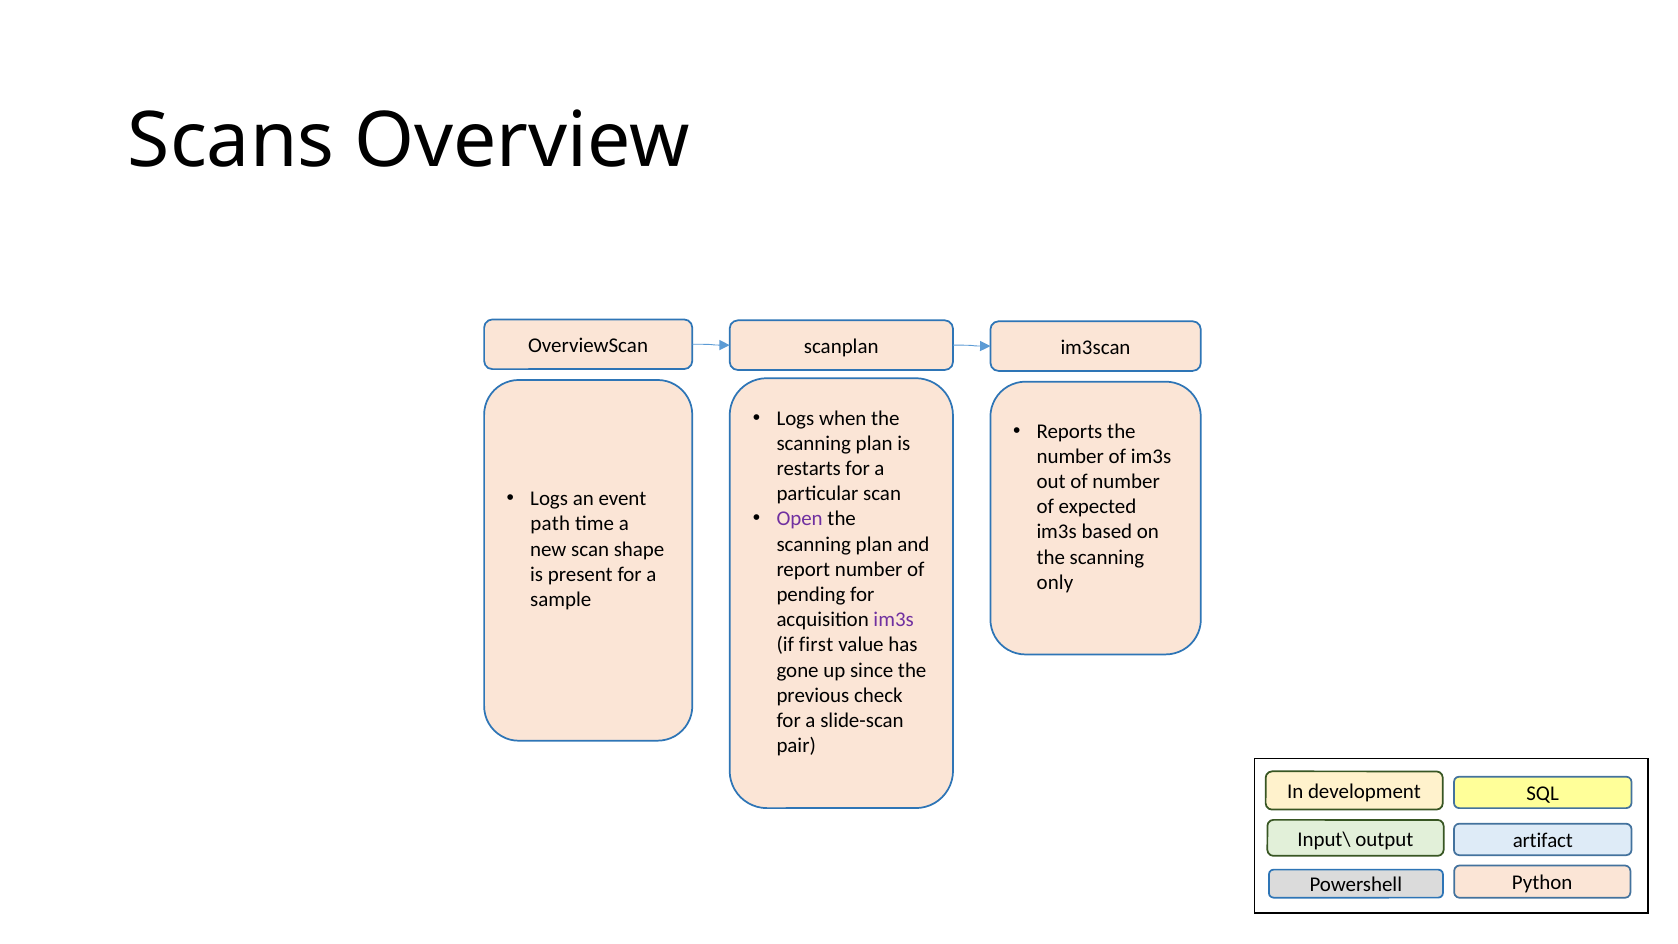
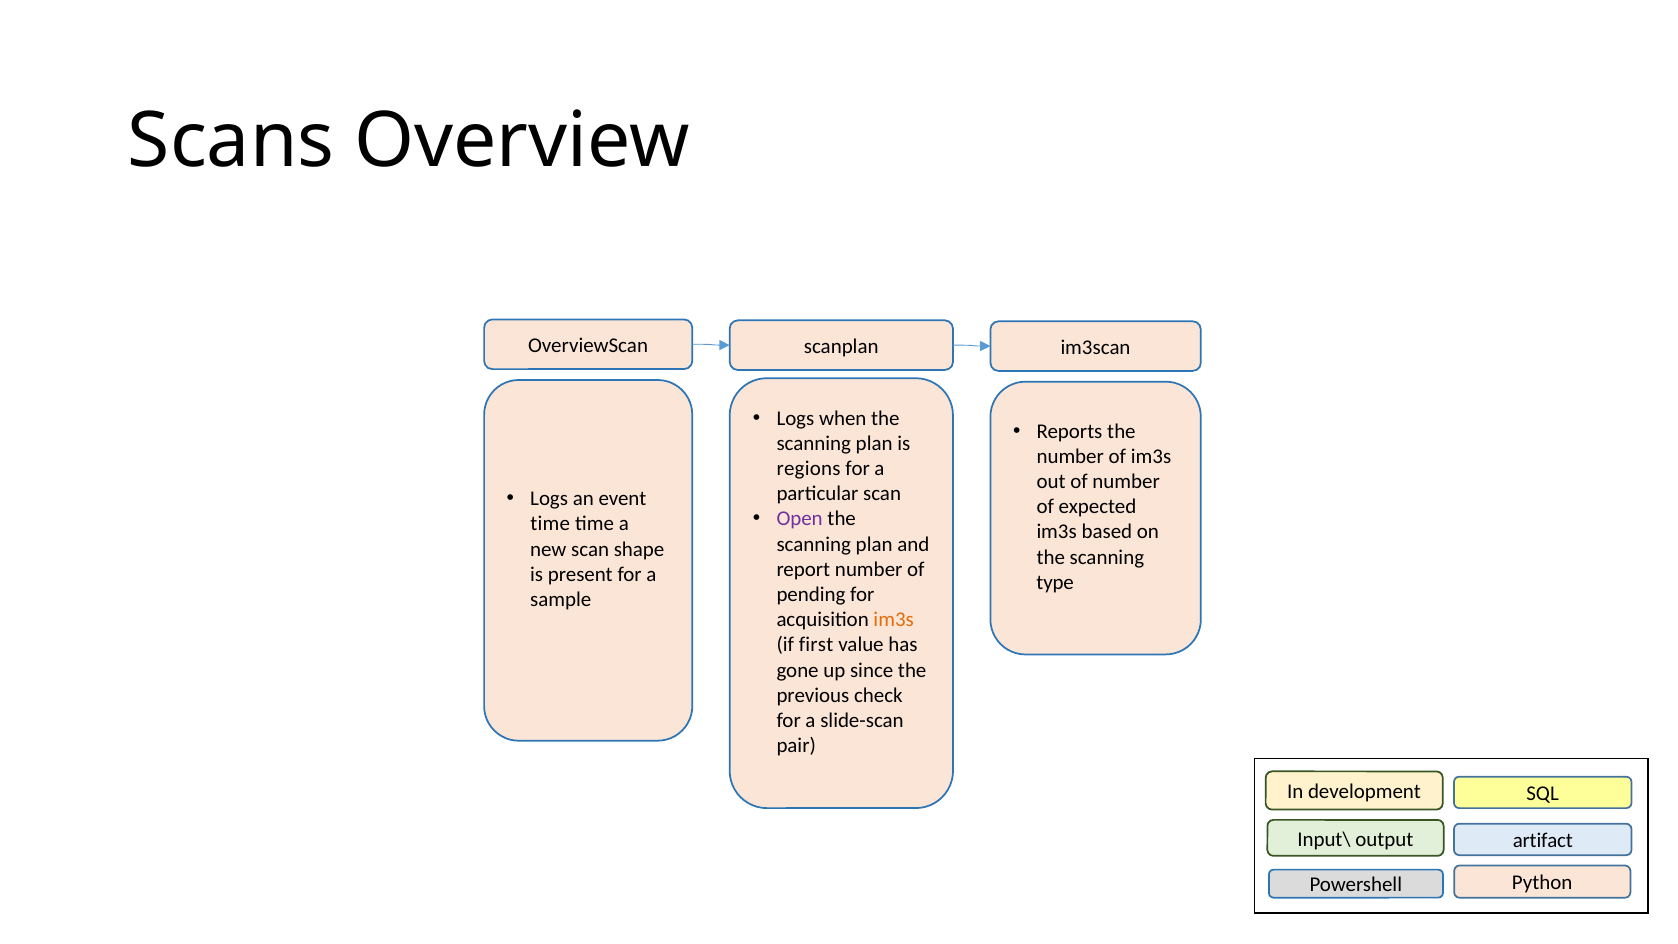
restarts: restarts -> regions (809, 469)
path: path -> time (550, 524)
only: only -> type (1055, 582)
im3s colour: purple -> orange (894, 620)
